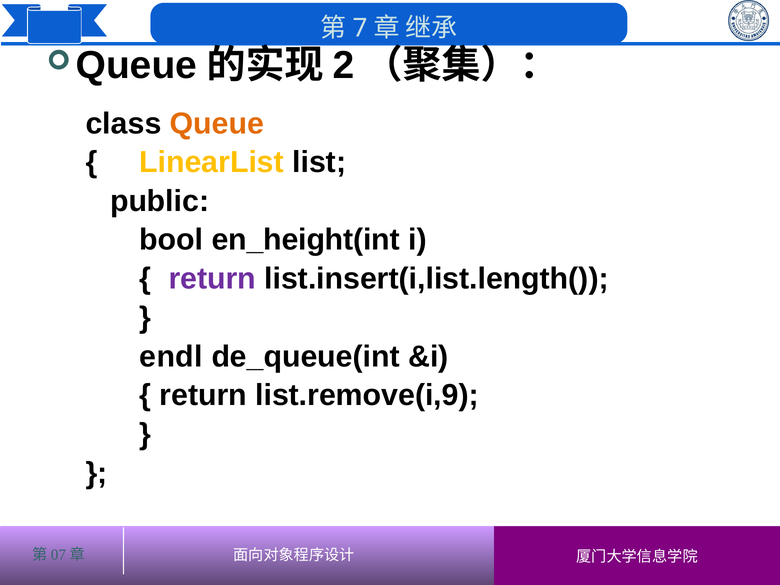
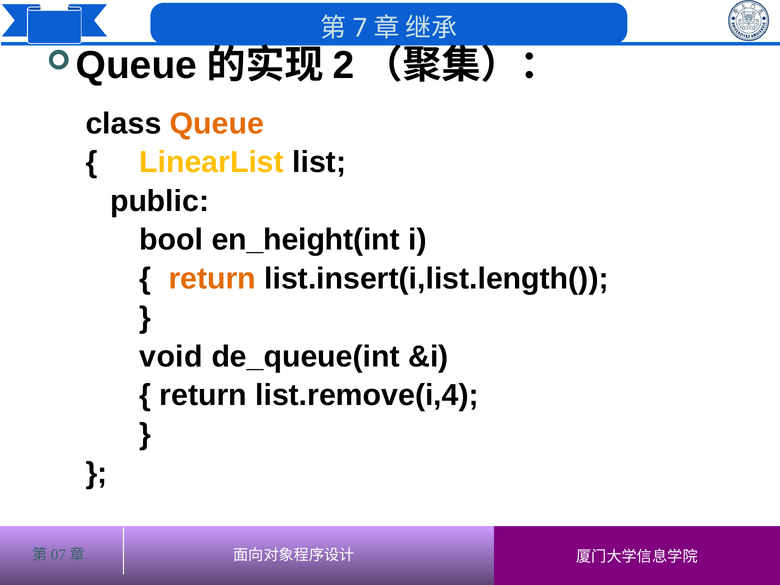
return colour: purple -> orange (212, 279)
endl: endl -> void (171, 357)
list.remove(i,9: list.remove(i,9 -> list.remove(i,4 (367, 395)
